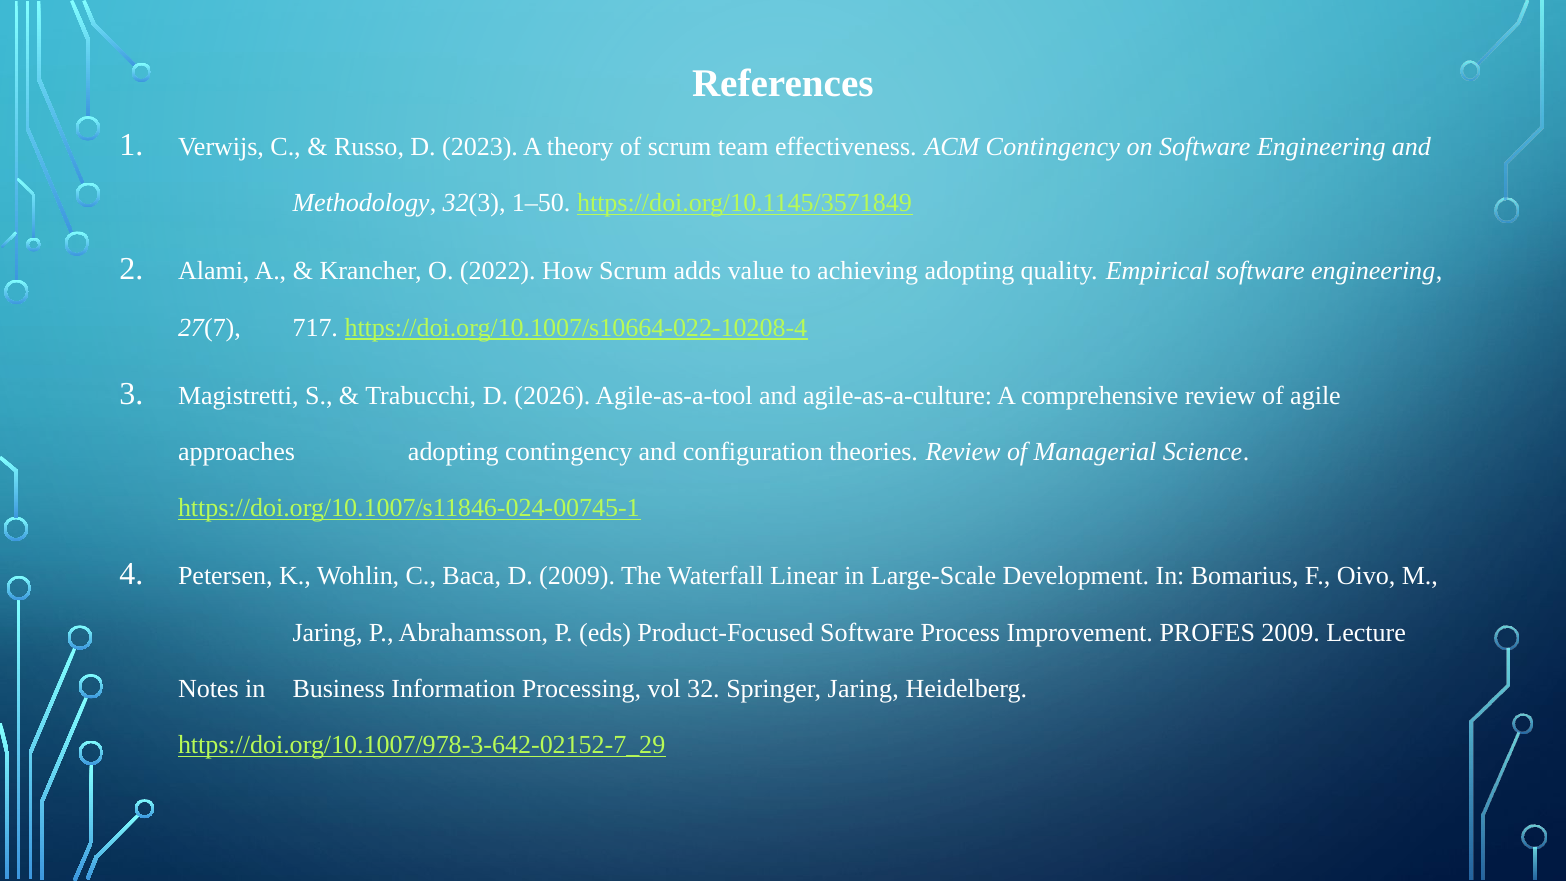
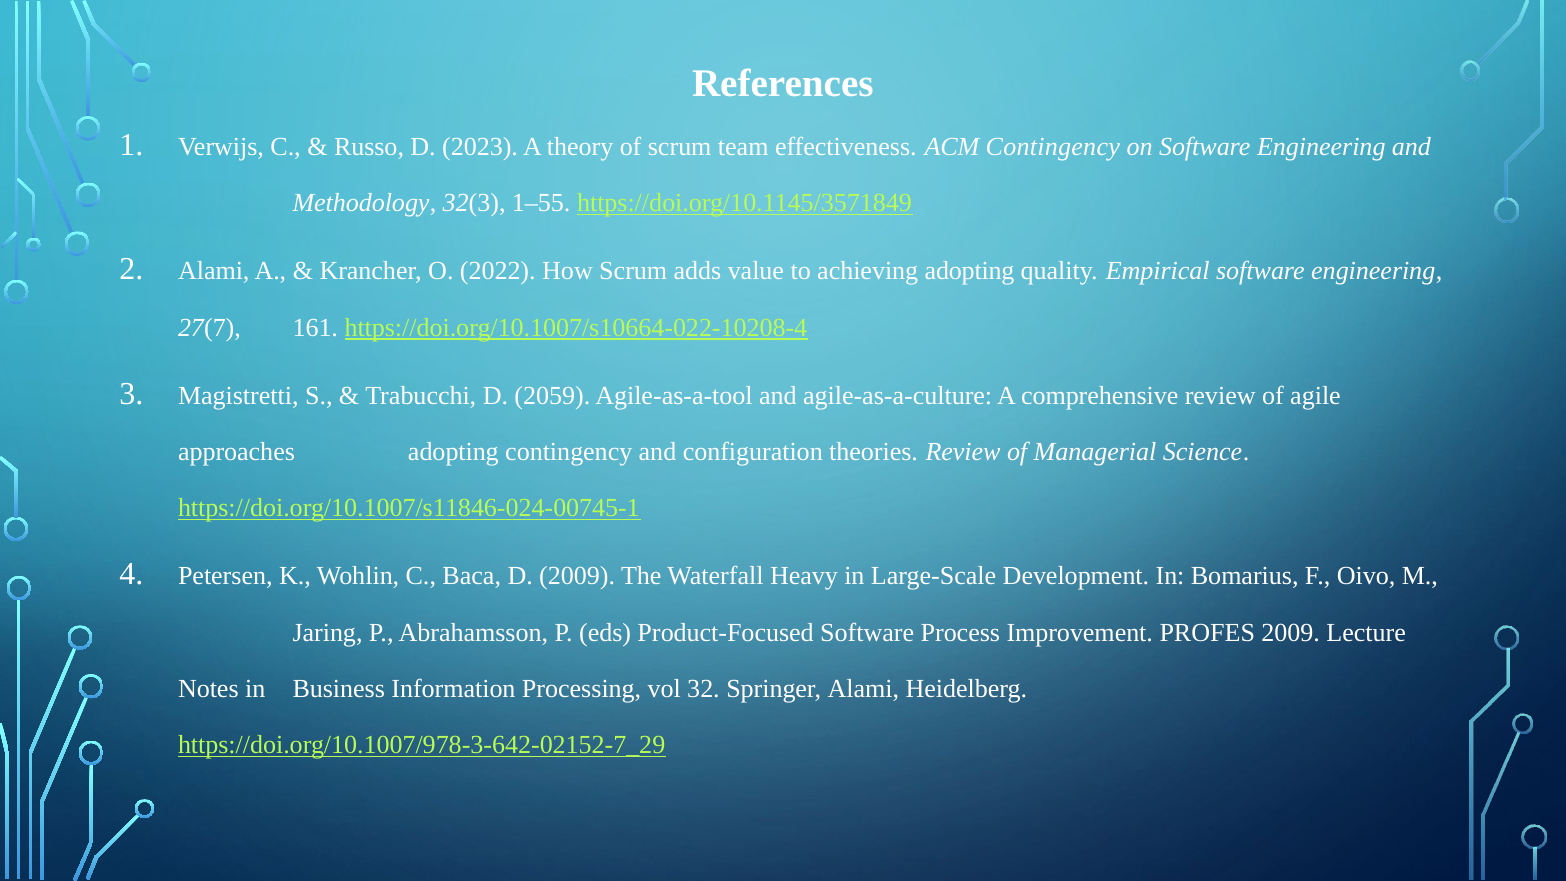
1–50: 1–50 -> 1–55 (541, 203)
717: 717 -> 161 (315, 327)
2026: 2026 -> 2059 (552, 395)
Linear: Linear -> Heavy (804, 576)
Springer Jaring: Jaring -> Alami (863, 689)
